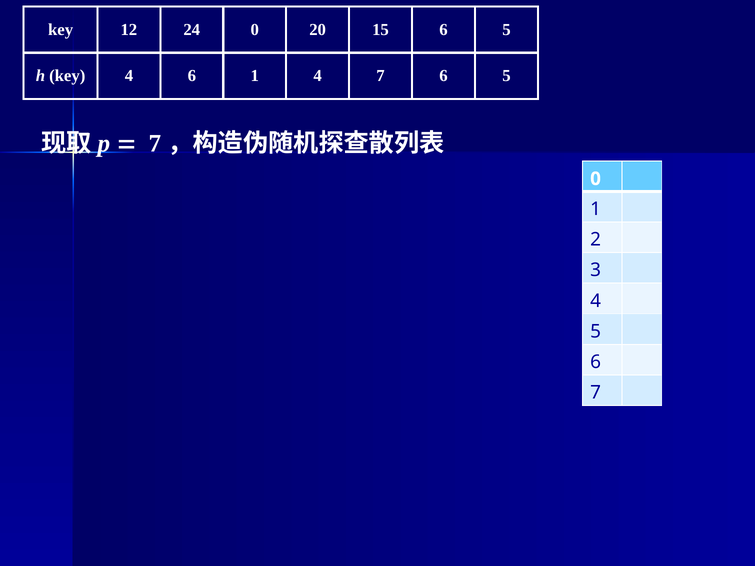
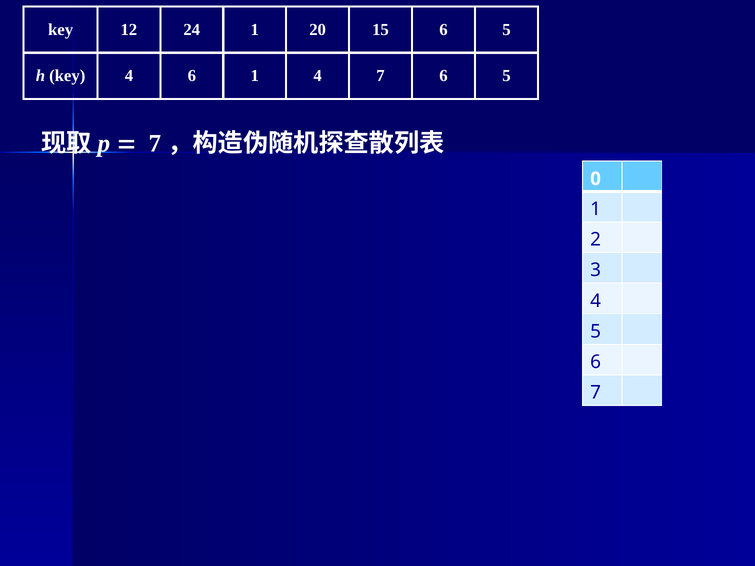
24 0: 0 -> 1 (255, 30)
